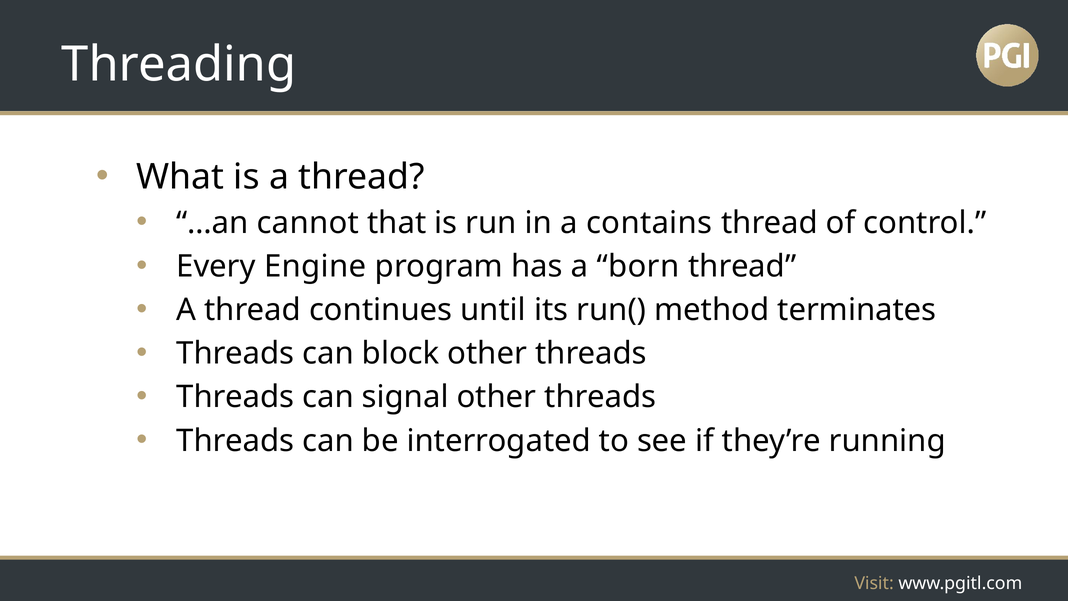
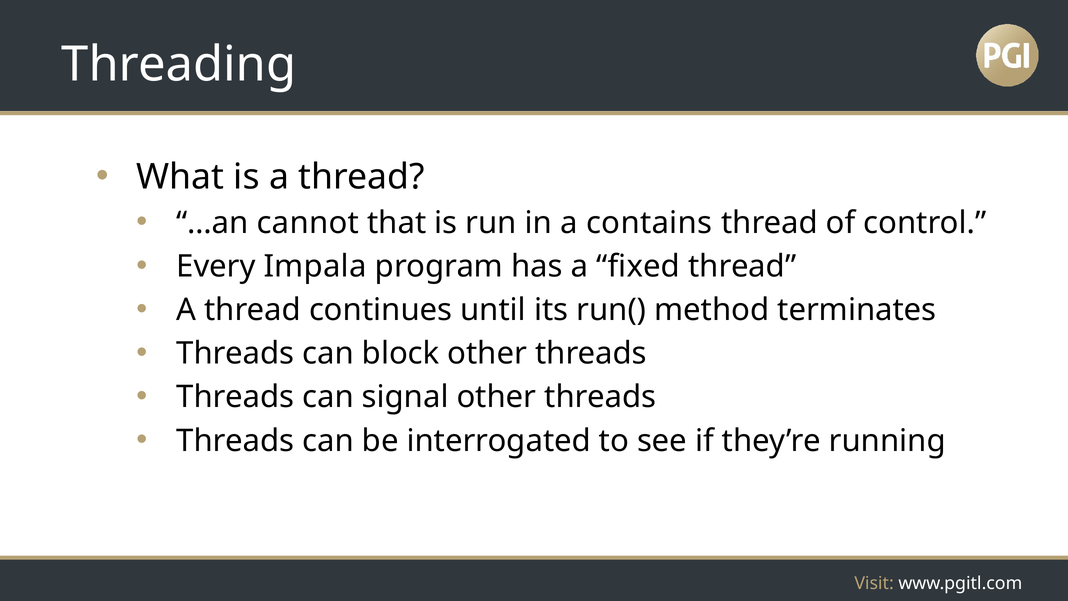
Engine: Engine -> Impala (315, 266)
born: born -> fixed (638, 266)
